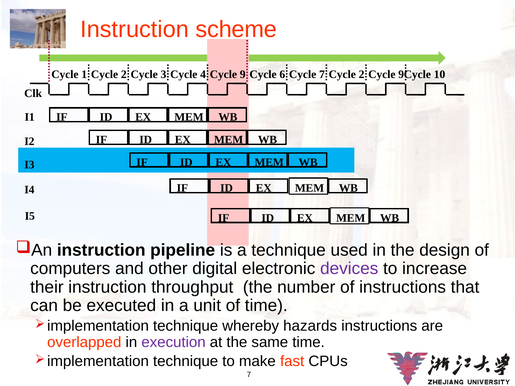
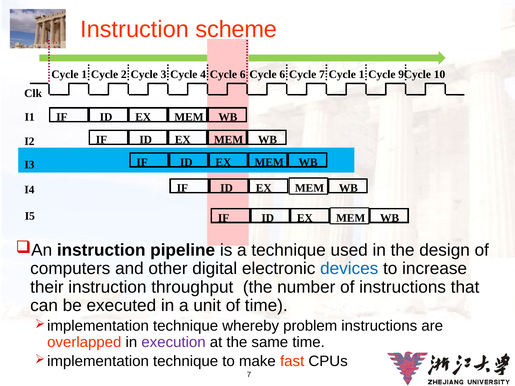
4 Cycle 9: 9 -> 6 (243, 74)
7 Cycle 2: 2 -> 1 (362, 74)
devices colour: purple -> blue (349, 269)
hazards: hazards -> problem (310, 326)
